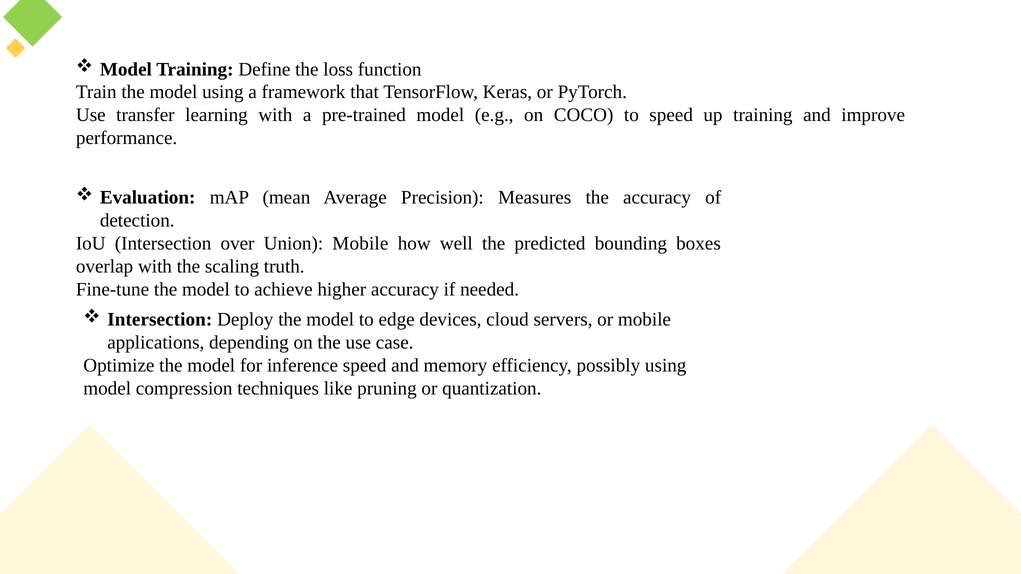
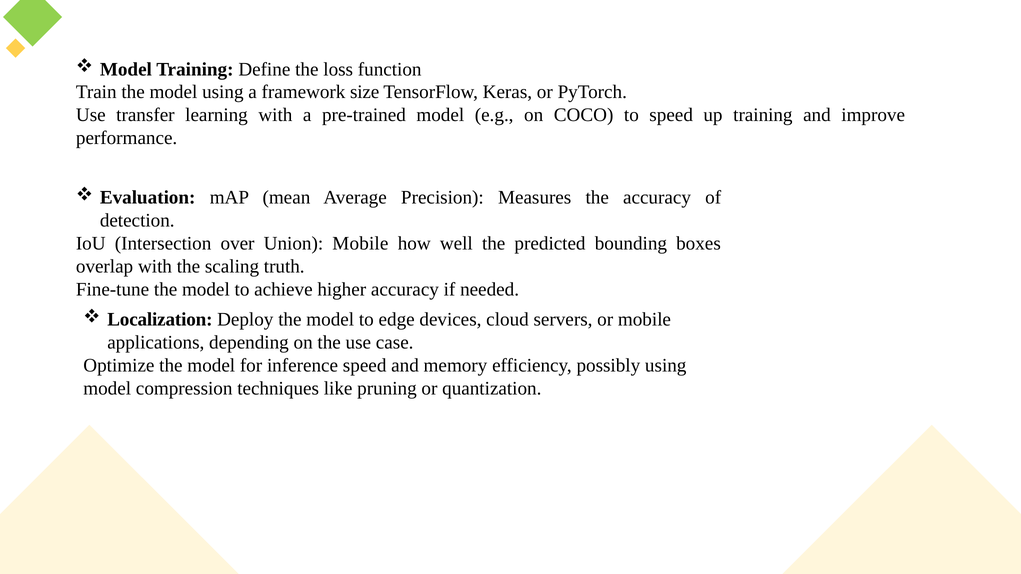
that: that -> size (365, 92)
Intersection: Intersection -> Localization (160, 320)
